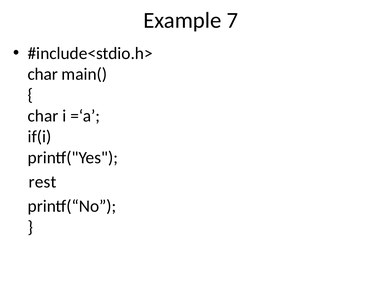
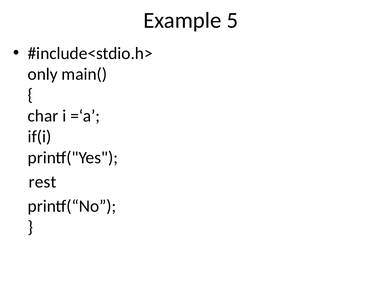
7: 7 -> 5 (232, 20)
char: char -> only (43, 74)
